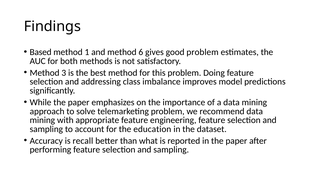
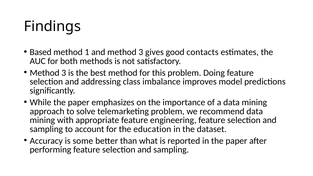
and method 6: 6 -> 3 (141, 52)
good problem: problem -> contacts (203, 52)
recall: recall -> some (83, 141)
